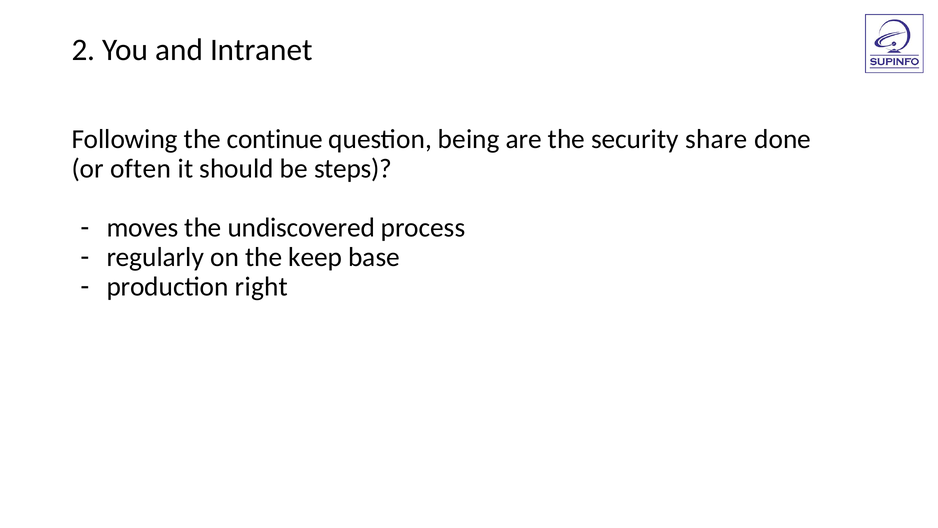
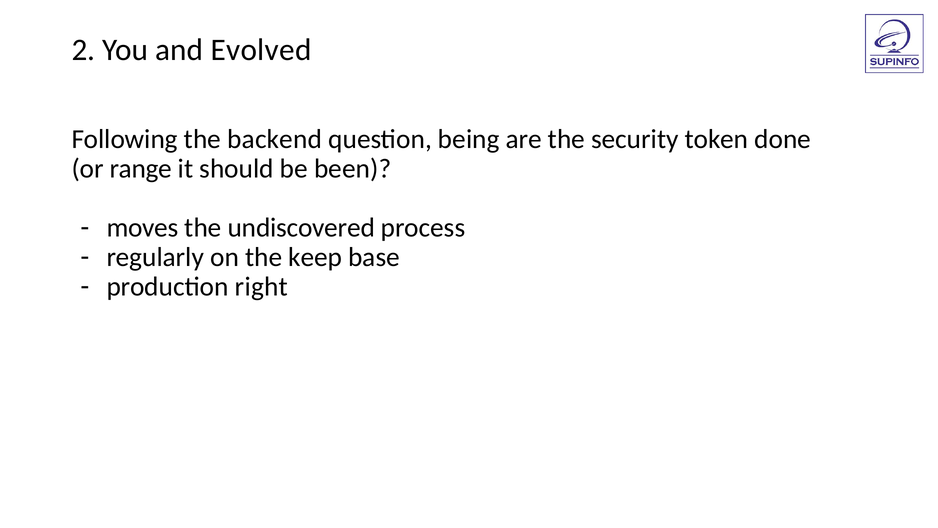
Intranet: Intranet -> Evolved (261, 50)
continue: continue -> backend (275, 139)
share: share -> token (717, 139)
often: often -> range (141, 169)
steps: steps -> been (353, 169)
